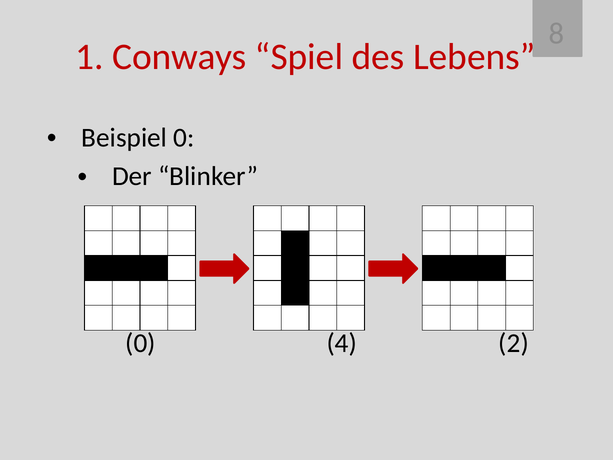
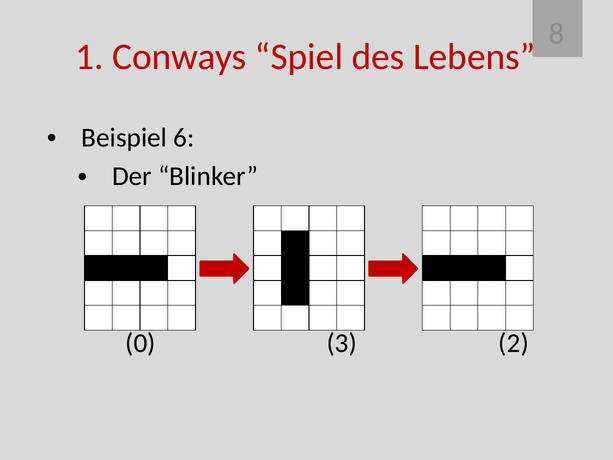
Beispiel 0: 0 -> 6 (184, 137)
4: 4 -> 3 (342, 343)
